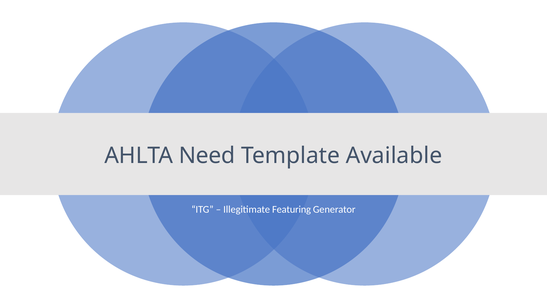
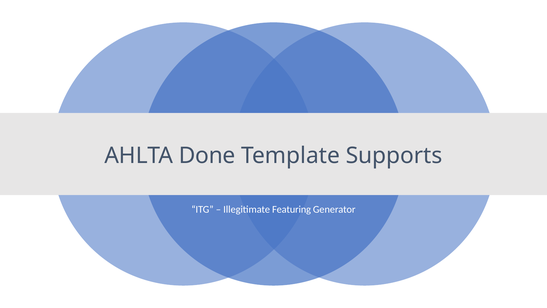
Need: Need -> Done (207, 155)
Available: Available -> Supports (394, 155)
